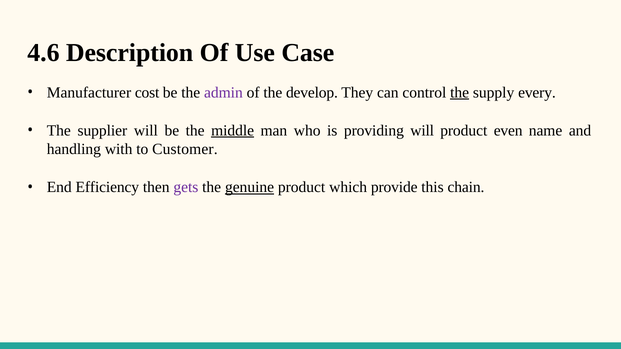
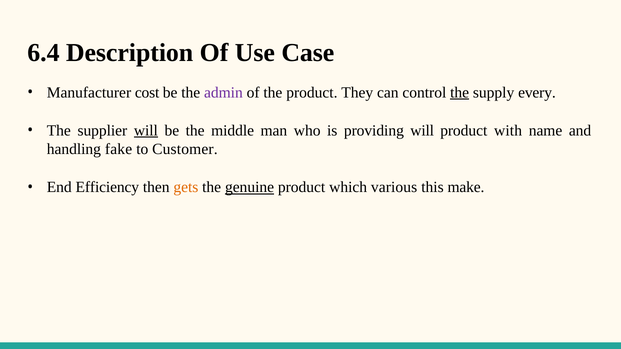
4.6: 4.6 -> 6.4 (43, 53)
the develop: develop -> product (312, 93)
will underline: none -> present (146, 131)
middle underline: present -> none (233, 131)
even: even -> with (508, 131)
with: with -> fake (119, 149)
gets colour: purple -> orange (186, 187)
provide: provide -> various (394, 187)
chain: chain -> make (466, 187)
